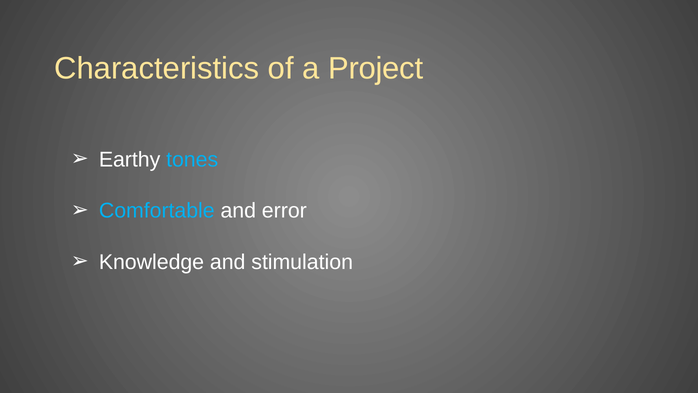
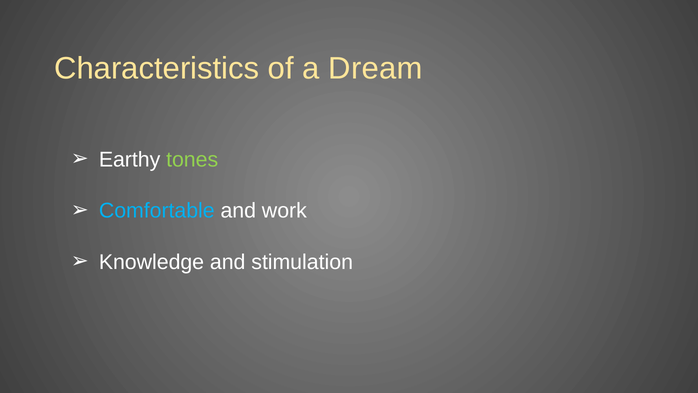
Project: Project -> Dream (376, 68)
tones colour: light blue -> light green (192, 159)
error: error -> work (284, 211)
